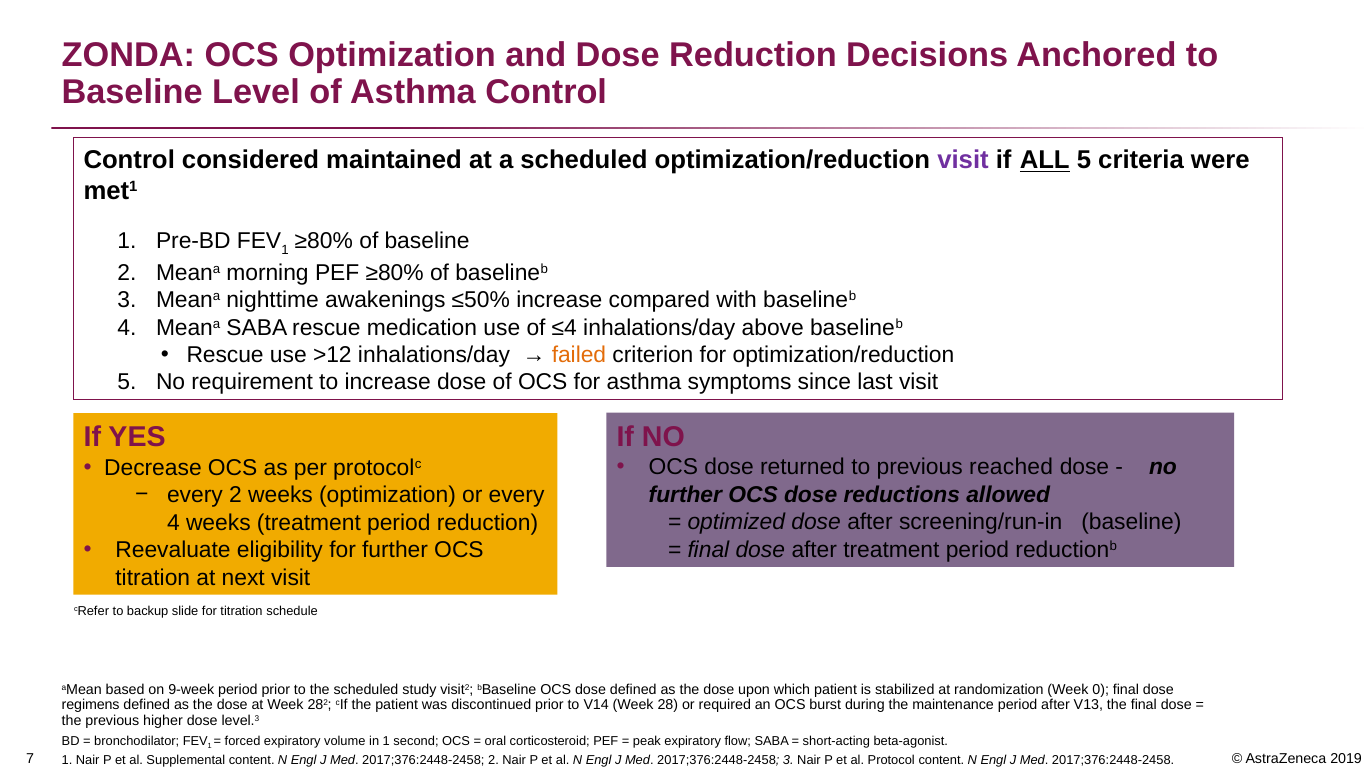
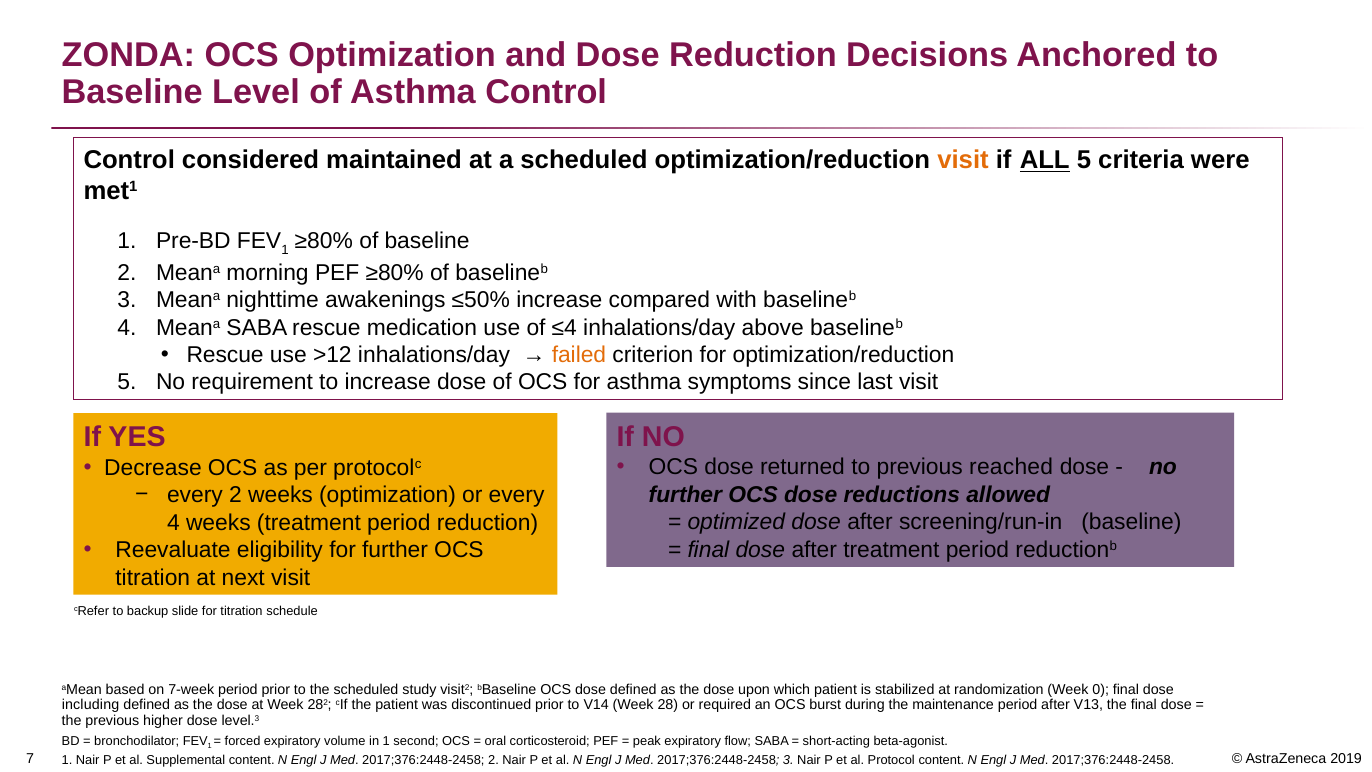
visit colour: purple -> orange (963, 160)
9-week: 9-week -> 7-week (191, 689)
regimens: regimens -> including (91, 705)
